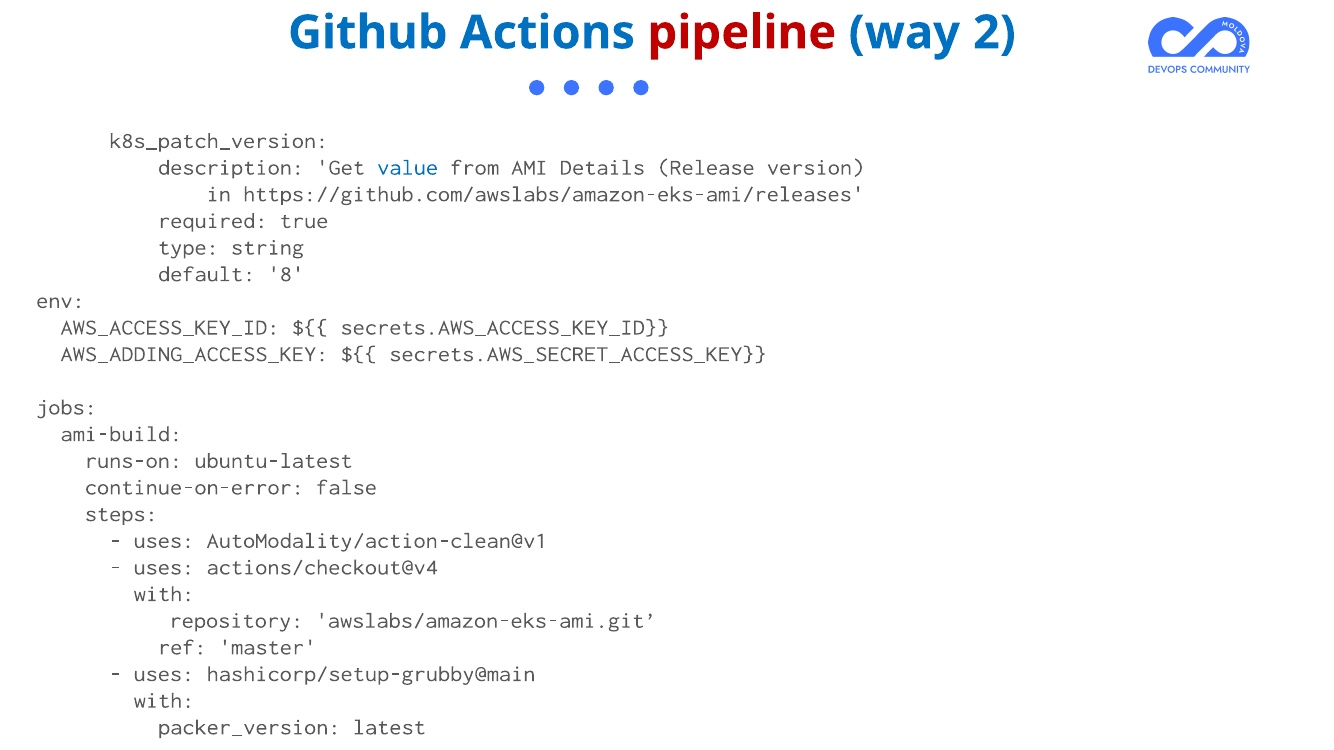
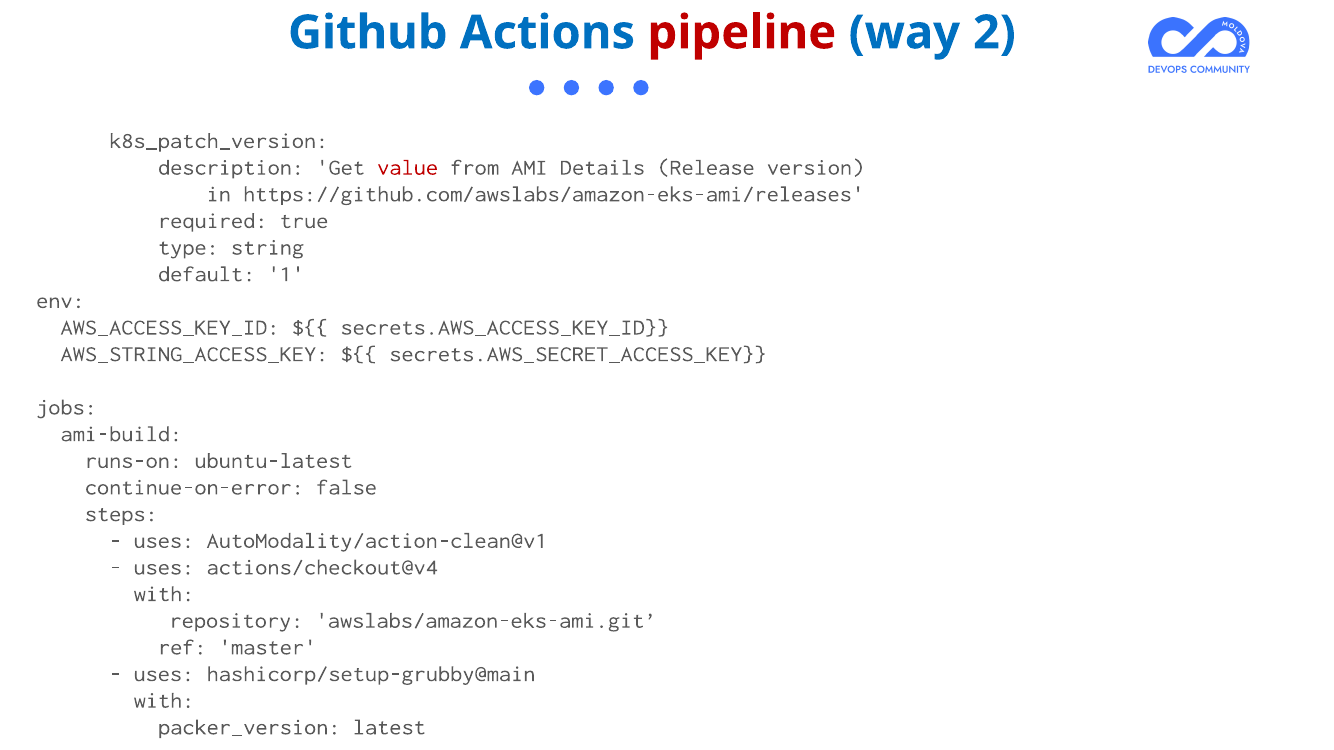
value colour: blue -> red (408, 167)
8: 8 -> 1 (286, 274)
AWS_ADDING_ACCESS_KEY: AWS_ADDING_ACCESS_KEY -> AWS_STRING_ACCESS_KEY (194, 354)
